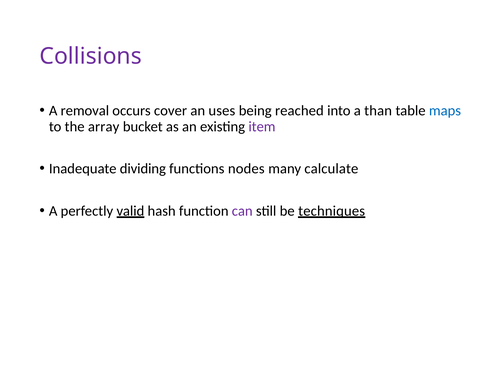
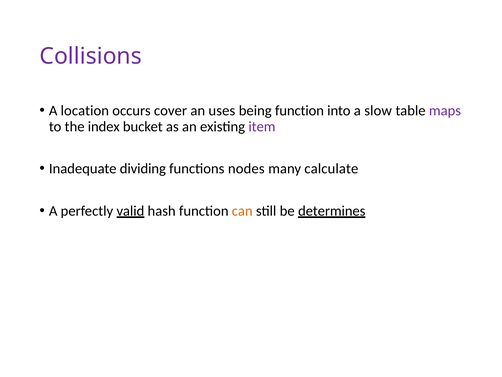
removal: removal -> location (85, 111)
being reached: reached -> function (299, 111)
than: than -> slow (378, 111)
maps colour: blue -> purple (445, 111)
array: array -> index (104, 126)
can colour: purple -> orange (242, 211)
techniques: techniques -> determines (332, 211)
